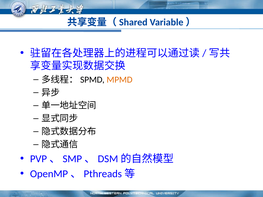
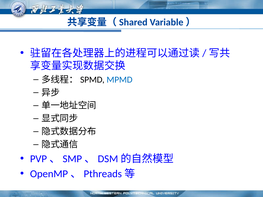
MPMD colour: orange -> blue (120, 80)
